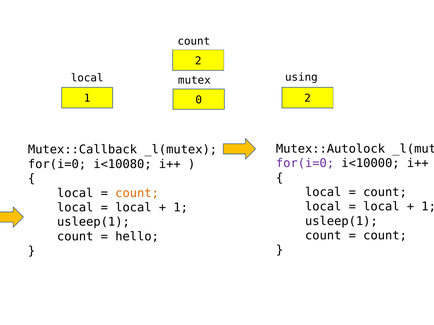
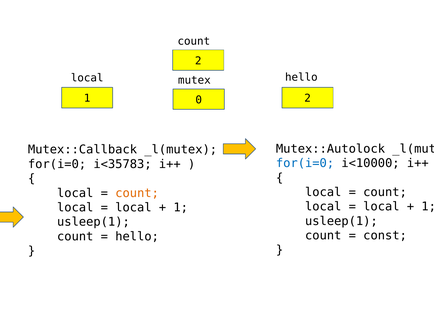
local using: using -> hello (301, 77)
for(i=0 colour: purple -> blue (305, 164)
i<10080: i<10080 -> i<35783 (123, 164)
count: count -> const (385, 236)
